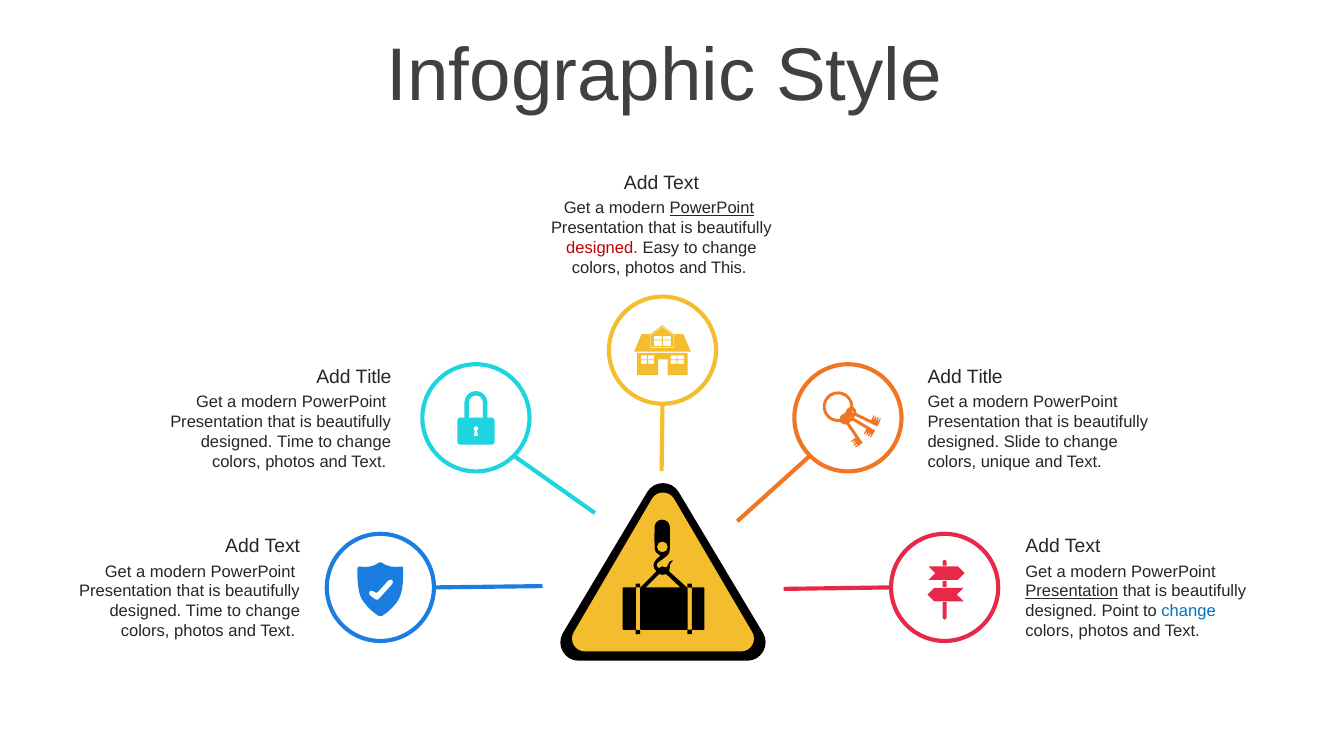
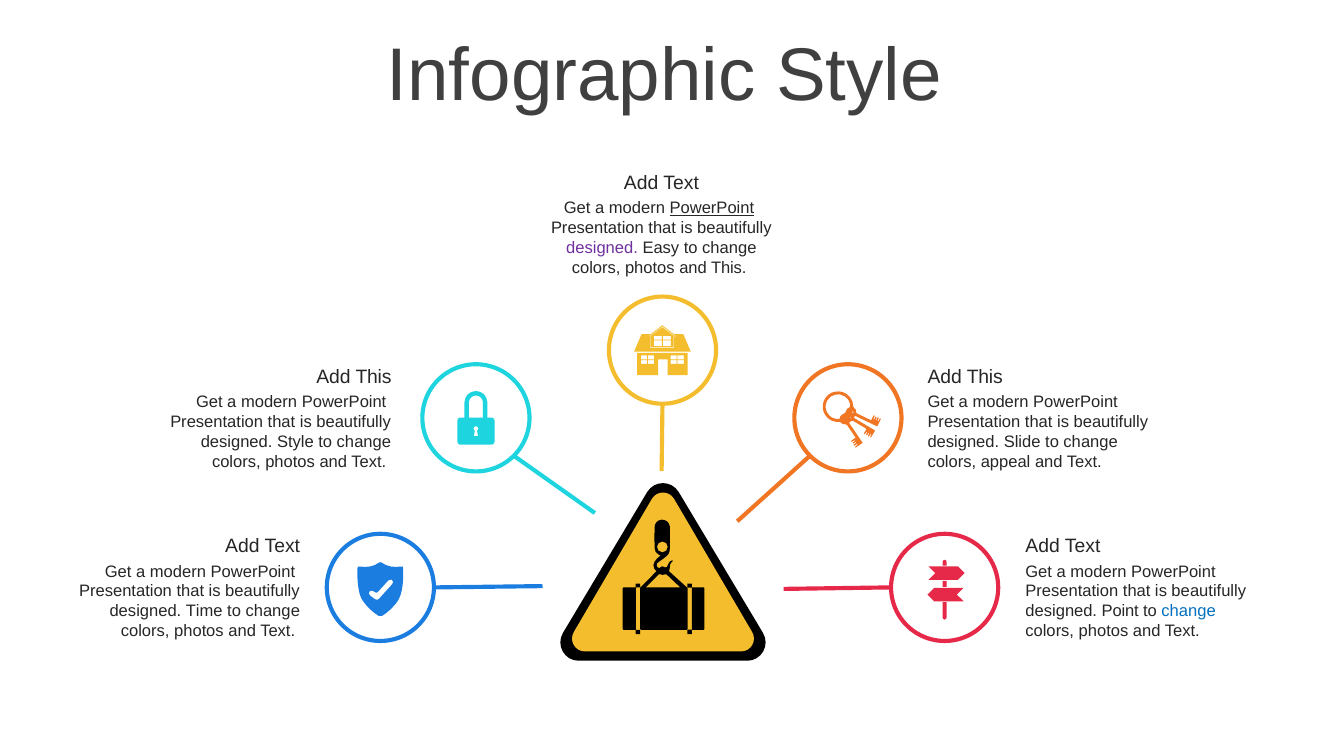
designed colour: red -> purple (602, 248)
Title: Title -> This (374, 377)
Title: Title -> This (985, 377)
Time: Time -> Style (295, 442)
unique: unique -> appeal (1006, 462)
Presentation underline: present -> none (1072, 591)
